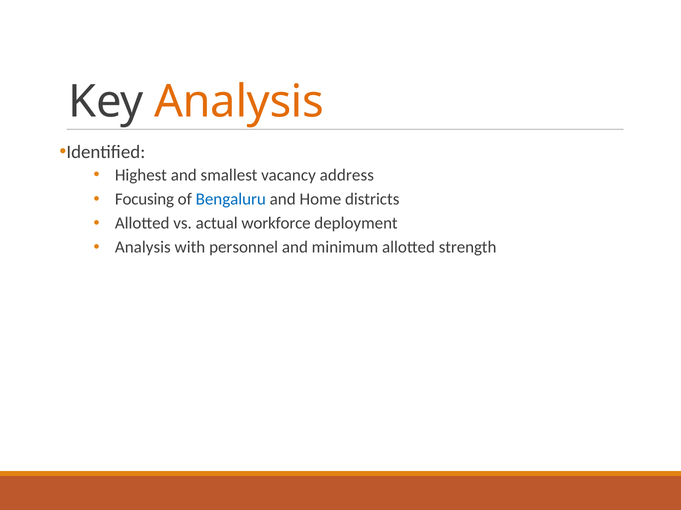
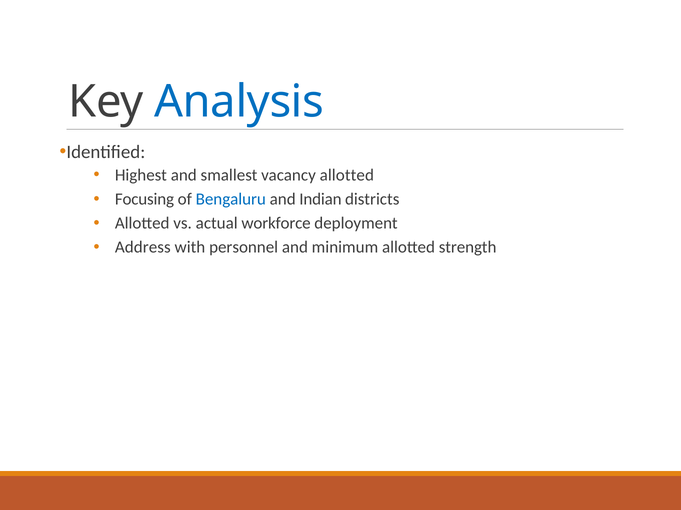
Analysis colour: orange -> blue (239, 102)
vacancy address: address -> allotted (347, 175)
Home: Home -> Indian (320, 199)
Analysis: Analysis -> Address (143, 247)
